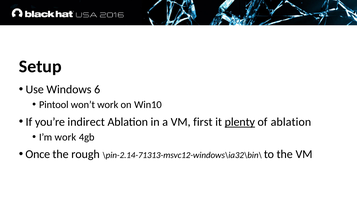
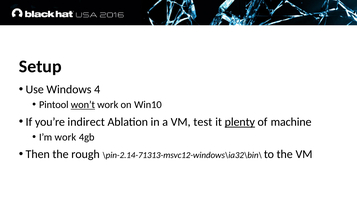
6: 6 -> 4 (97, 89)
won’t underline: none -> present (83, 105)
first: first -> test (203, 122)
of ablation: ablation -> machine (291, 122)
Once: Once -> Then (38, 154)
